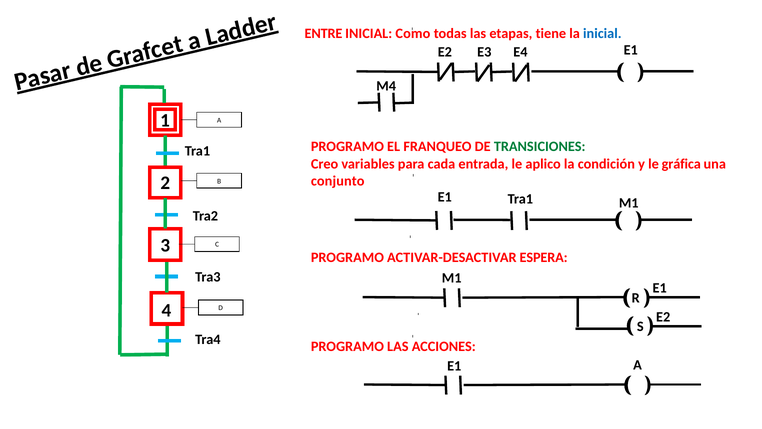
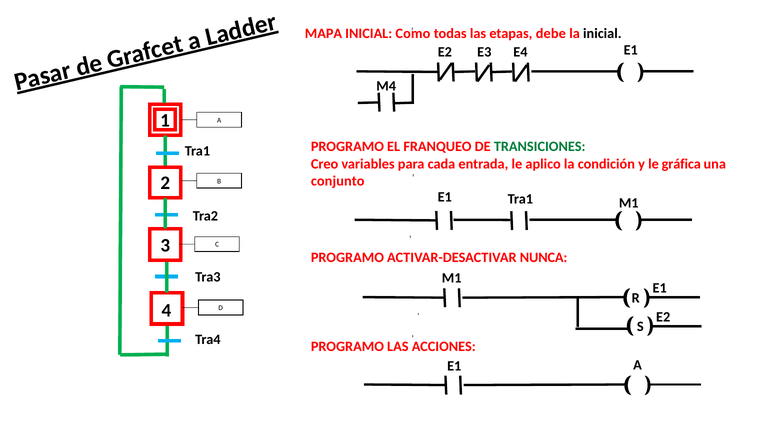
ENTRE: ENTRE -> MAPA (323, 34)
tiene: tiene -> debe (551, 34)
inicial colour: blue -> black (602, 34)
ESPERA: ESPERA -> NUNCA (544, 257)
